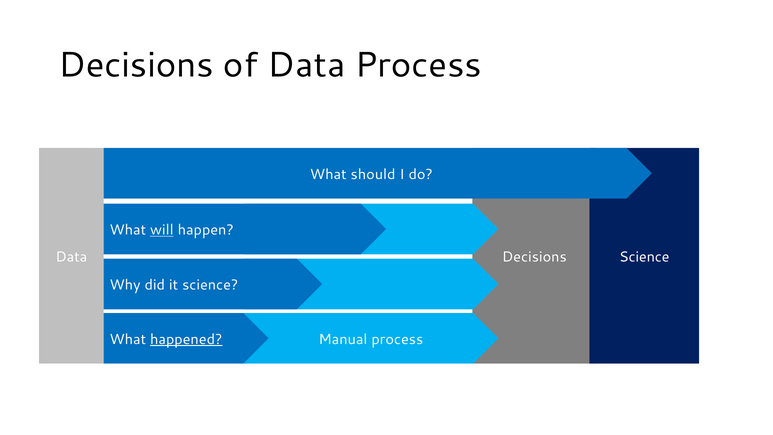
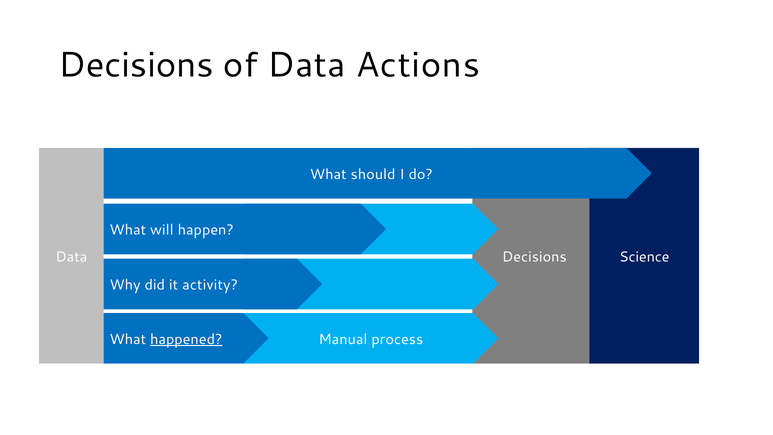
Data Process: Process -> Actions (418, 65)
will underline: present -> none (162, 230)
it science: science -> activity (210, 285)
